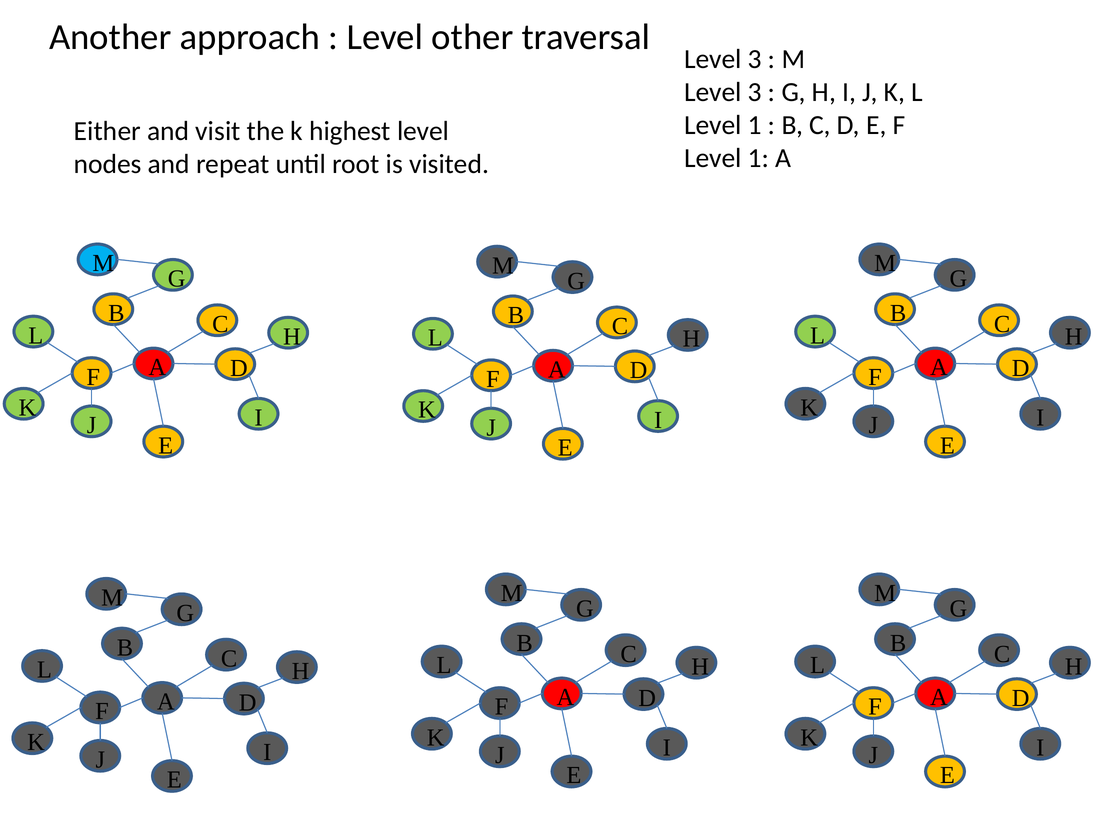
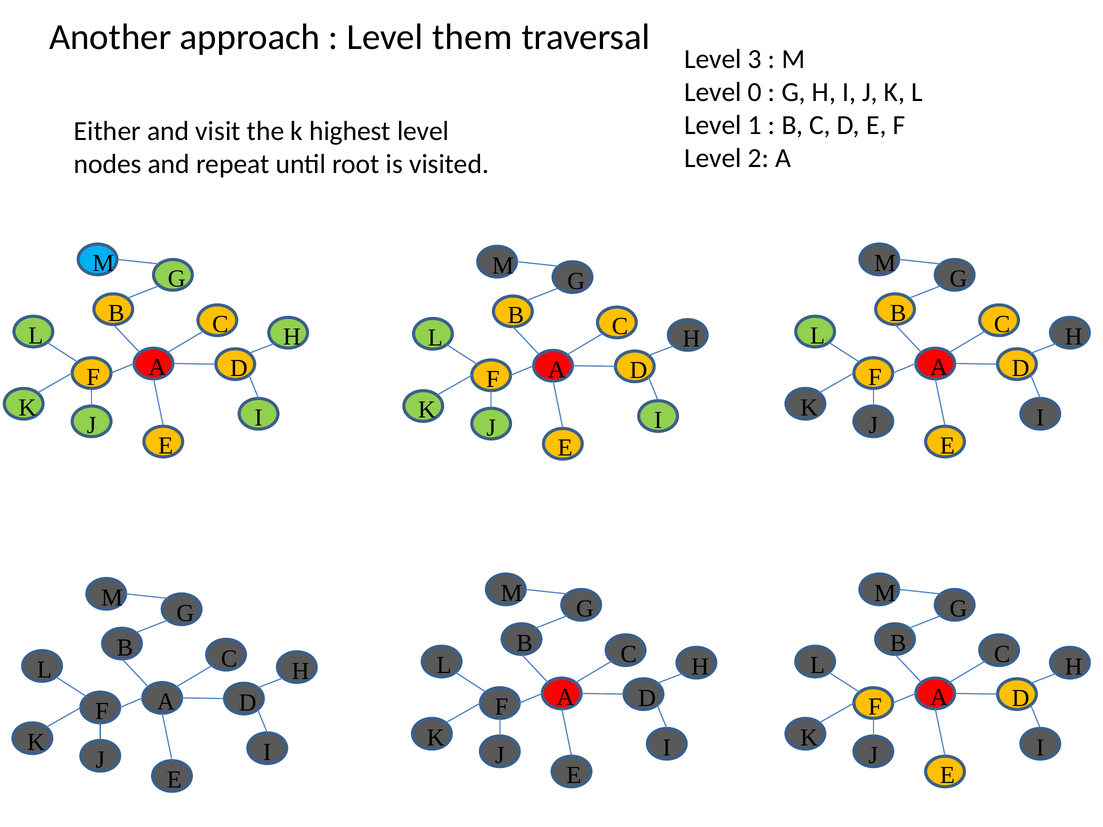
other: other -> them (472, 37)
3: 3 -> 0 (755, 92)
1: 1 -> 2 (758, 158)
